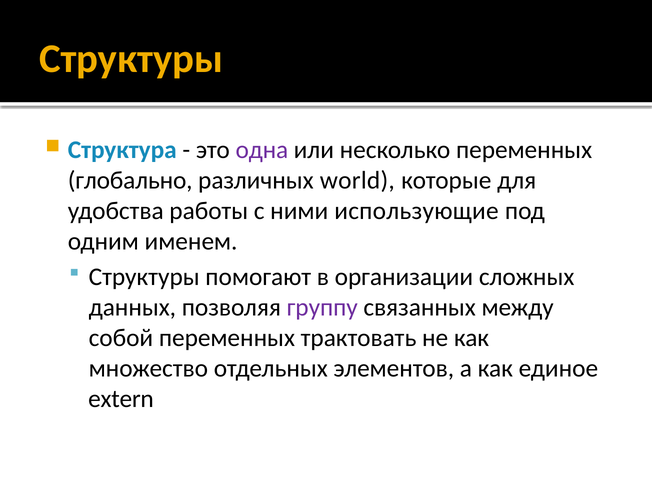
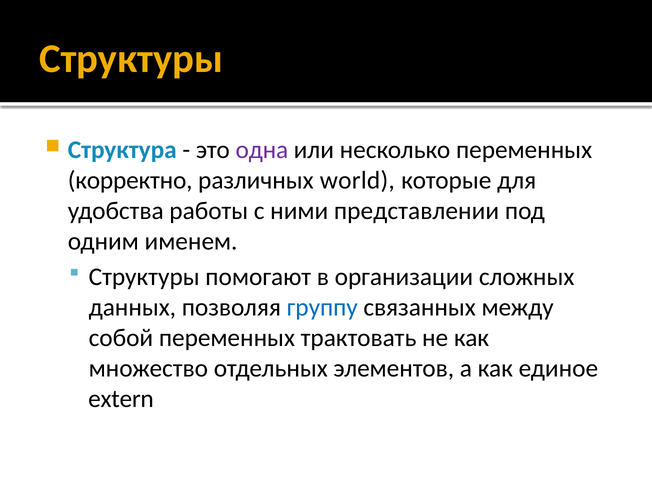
глобально: глобально -> корректно (130, 181)
использующие: использующие -> представлении (417, 211)
группу colour: purple -> blue (322, 307)
